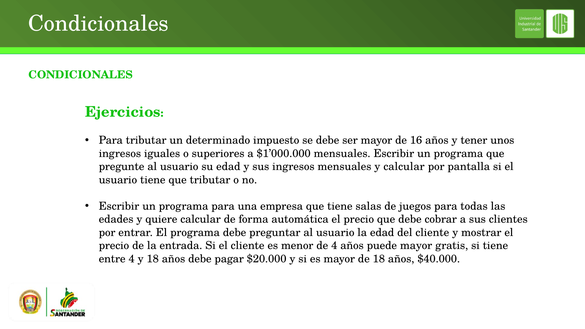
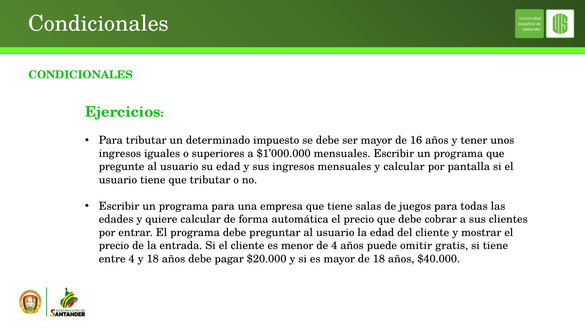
puede mayor: mayor -> omitir (416, 246)
